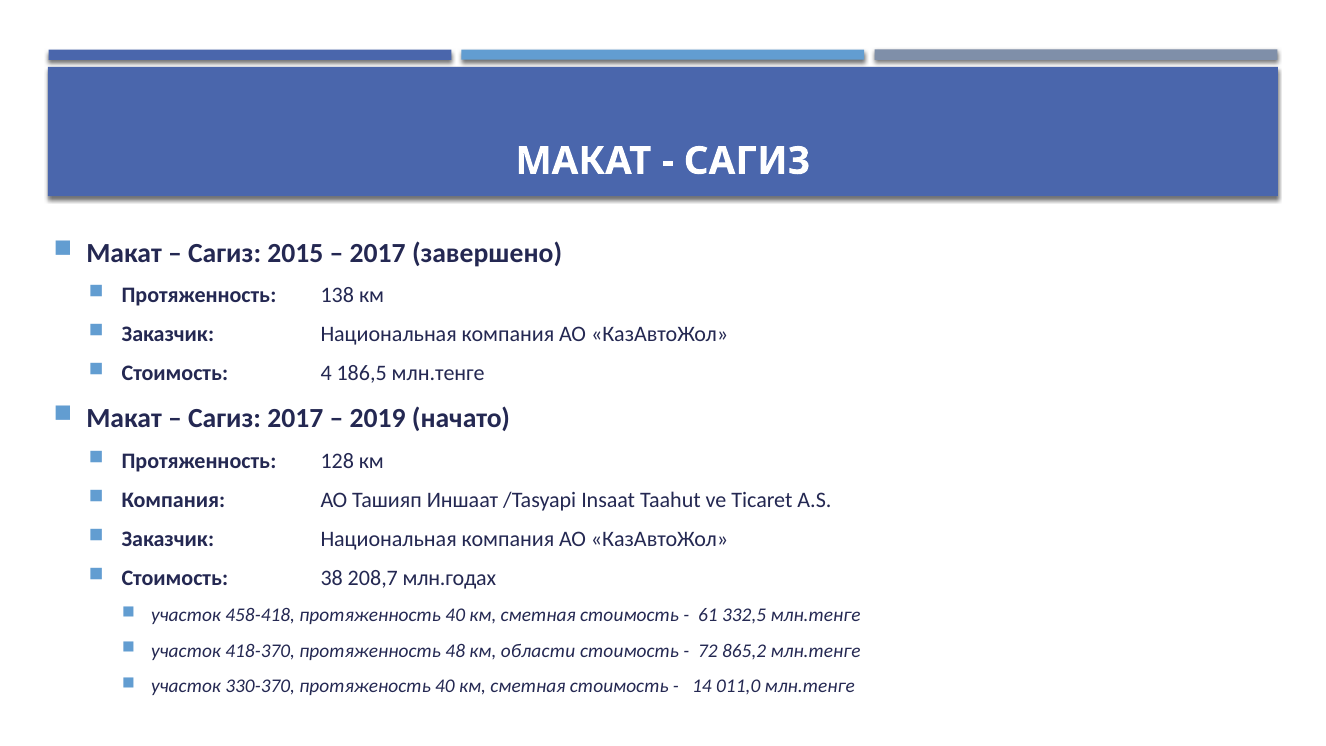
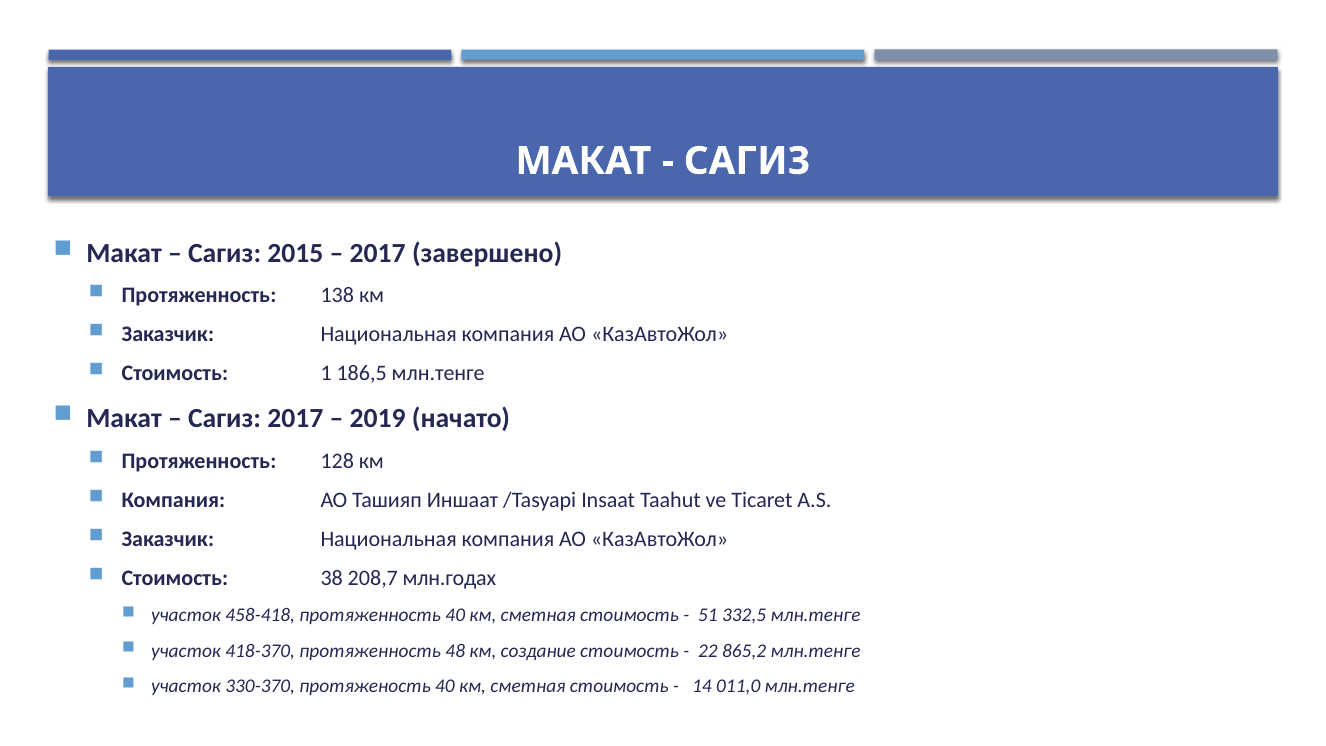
4: 4 -> 1 (326, 374)
61: 61 -> 51 (708, 615)
области: области -> создание (538, 651)
72: 72 -> 22 (708, 651)
